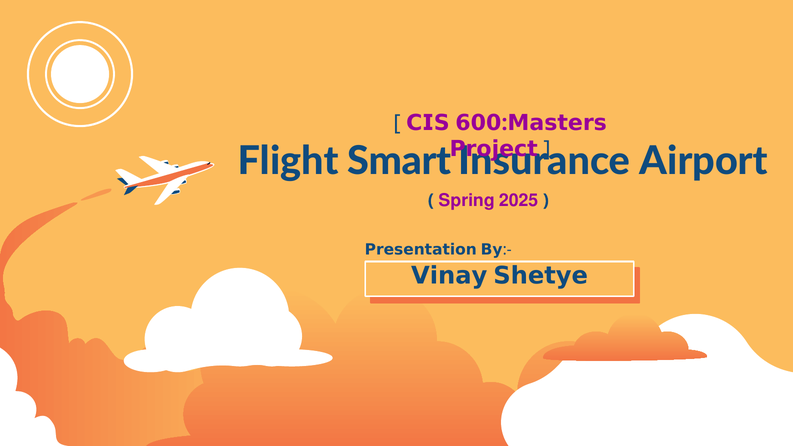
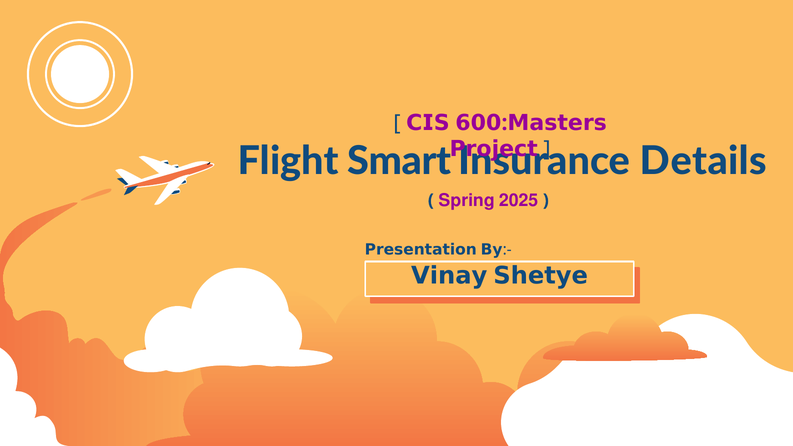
Airport: Airport -> Details (703, 161)
